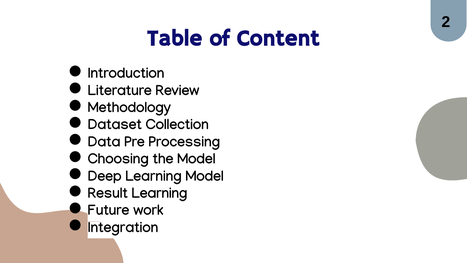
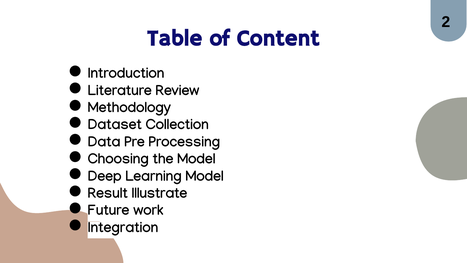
Learning: Learning -> Illustrate (159, 193)
